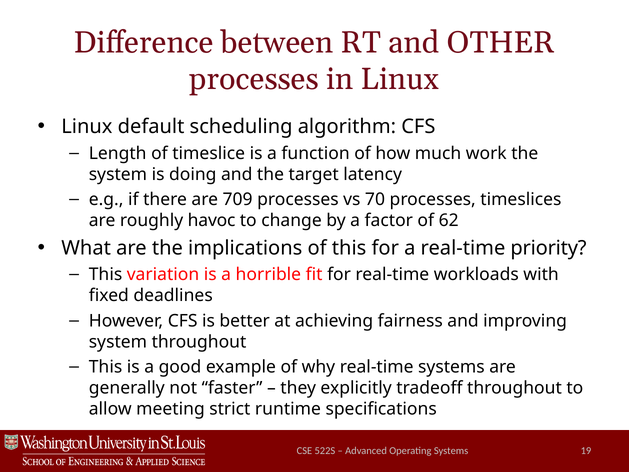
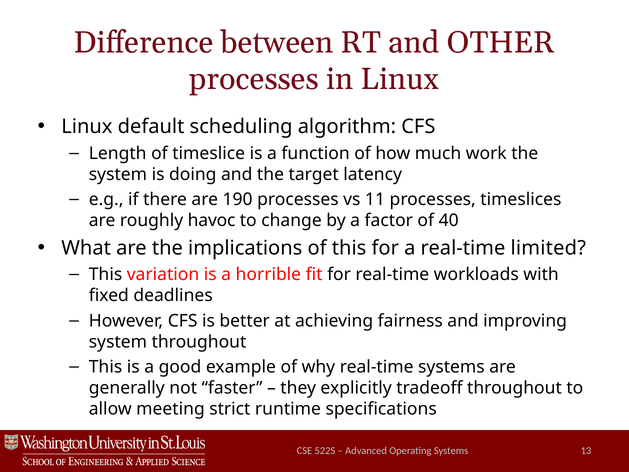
709: 709 -> 190 (238, 199)
70: 70 -> 11 (375, 199)
62: 62 -> 40 (449, 220)
priority: priority -> limited (548, 248)
19: 19 -> 13 (586, 450)
